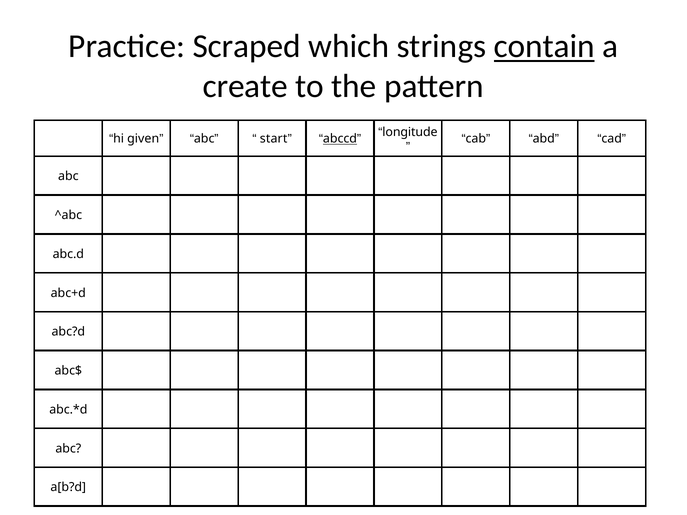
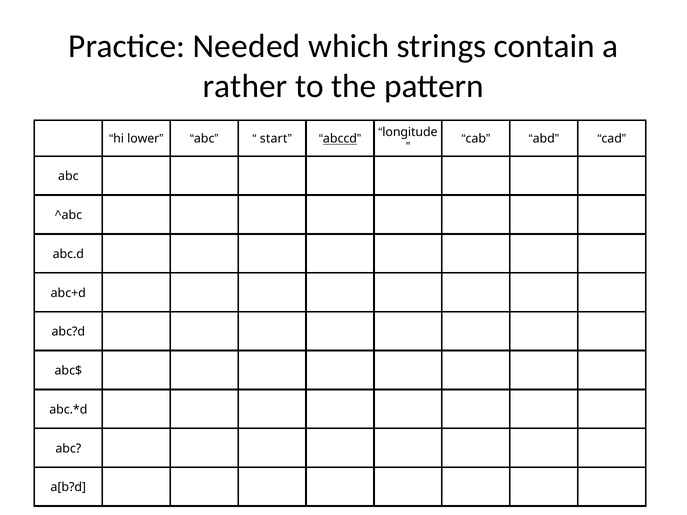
Scraped: Scraped -> Needed (247, 46)
contain underline: present -> none (544, 46)
create: create -> rather (245, 87)
given: given -> lower (143, 139)
